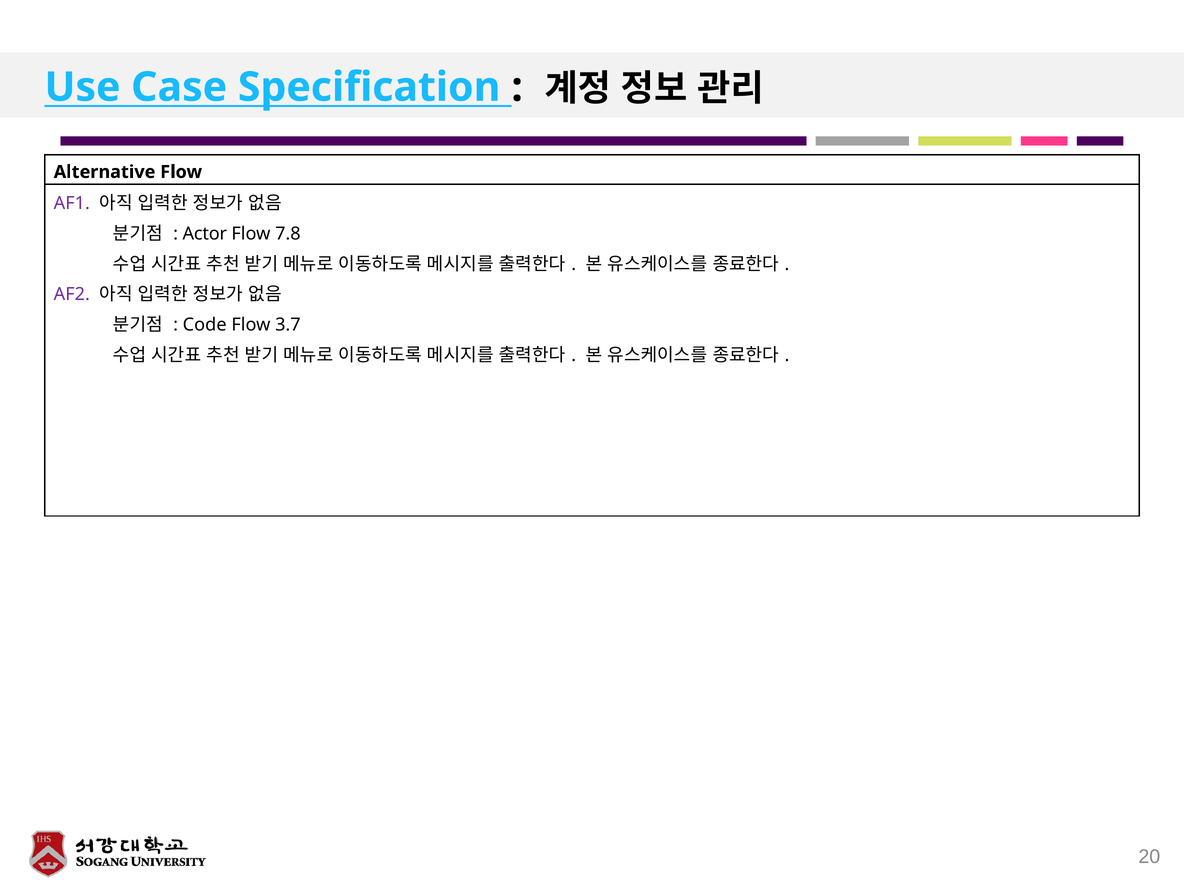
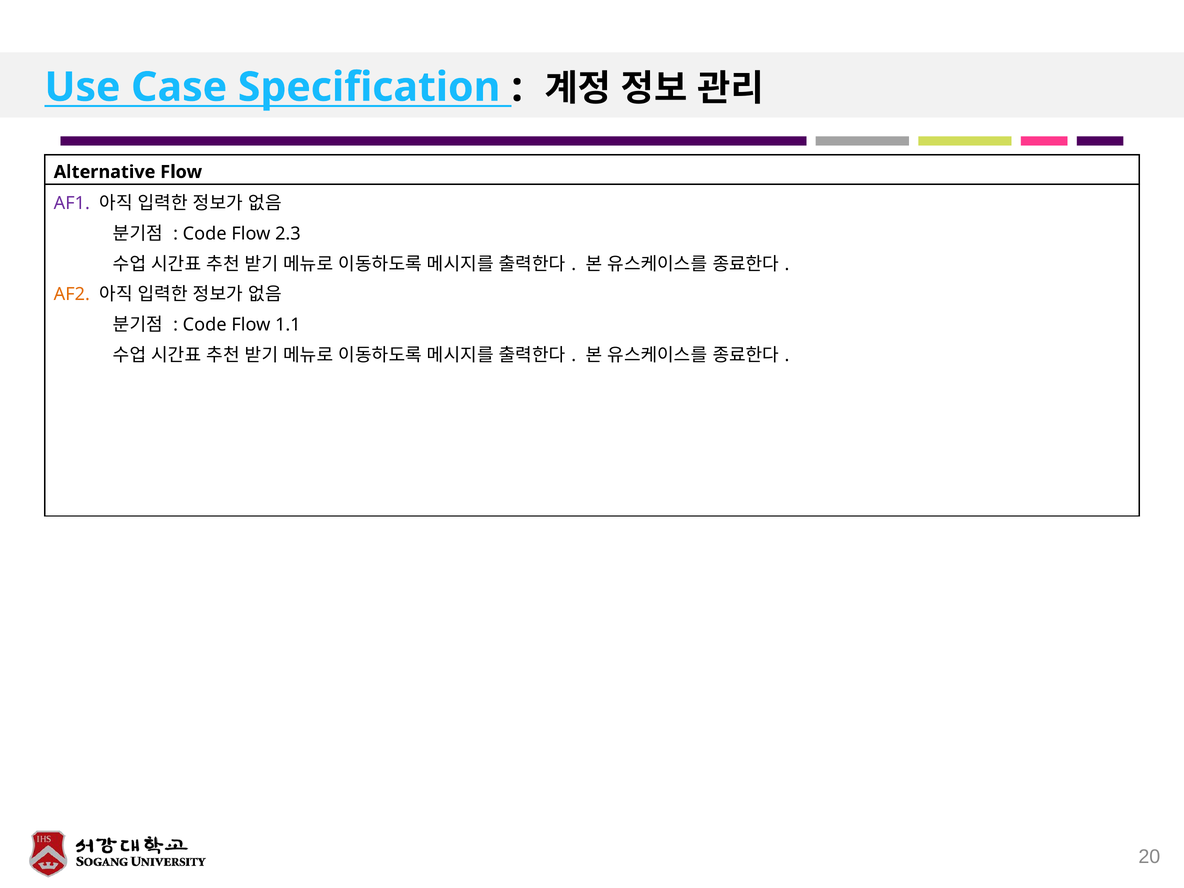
Actor: Actor -> Code (205, 234)
7.8: 7.8 -> 2.3 (288, 234)
AF2 colour: purple -> orange (72, 294)
3.7: 3.7 -> 1.1 (288, 325)
